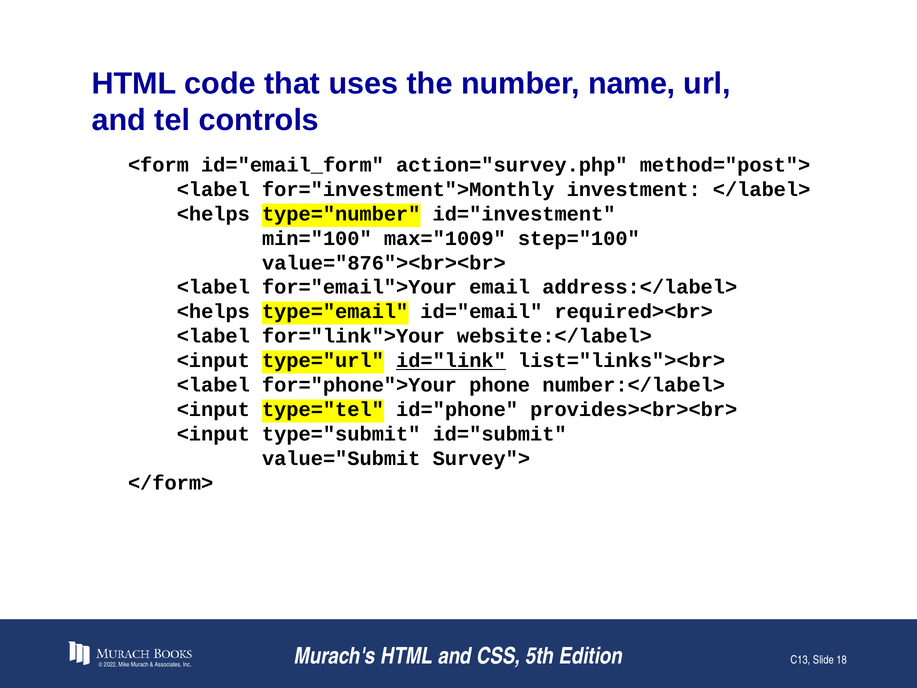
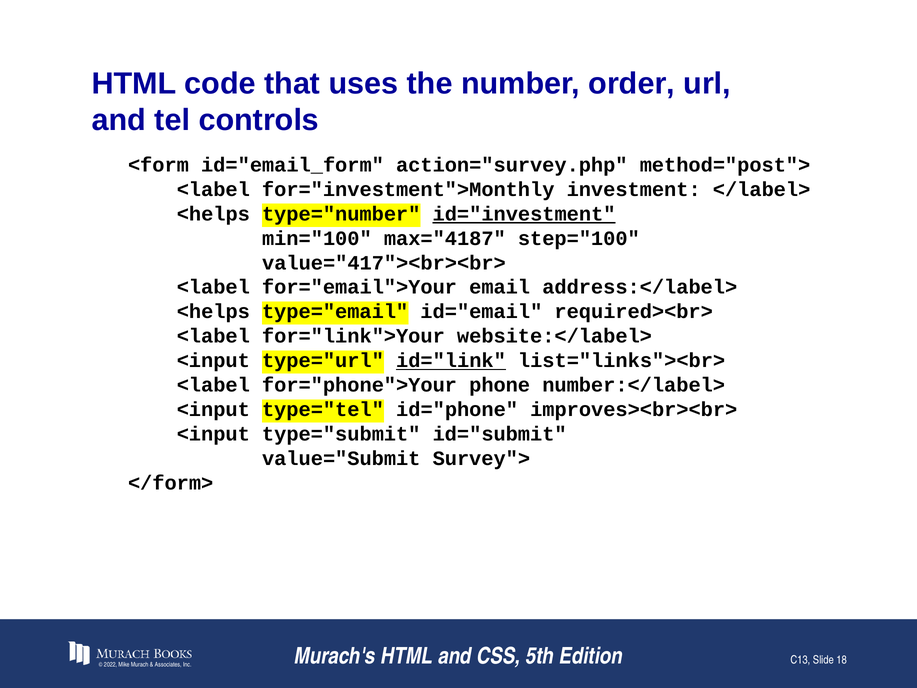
name: name -> order (632, 84)
id="investment underline: none -> present (524, 214)
max="1009: max="1009 -> max="4187 (445, 238)
value="876"><br><br>: value="876"><br><br> -> value="417"><br><br> (384, 263)
provides><br><br>: provides><br><br> -> improves><br><br> (634, 409)
